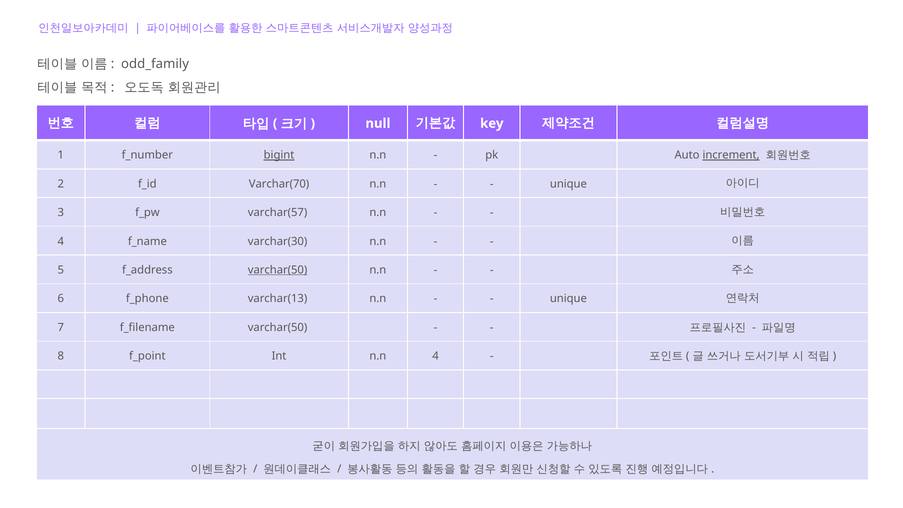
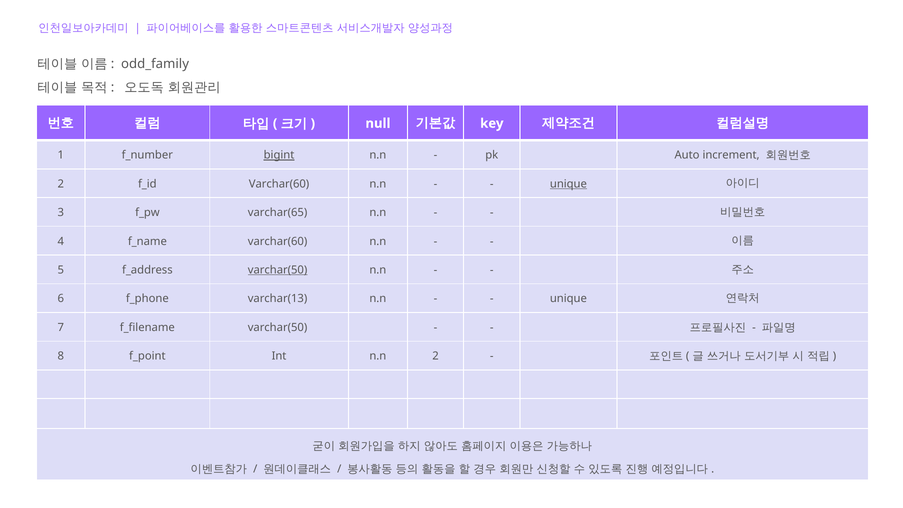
increment underline: present -> none (731, 155)
Varchar(70: Varchar(70 -> Varchar(60 (279, 184)
unique underline: none -> present (568, 184)
varchar(57: varchar(57 -> varchar(65 (278, 213)
varchar(30: varchar(30 -> varchar(60 (278, 241)
n.n 4: 4 -> 2 (436, 356)
